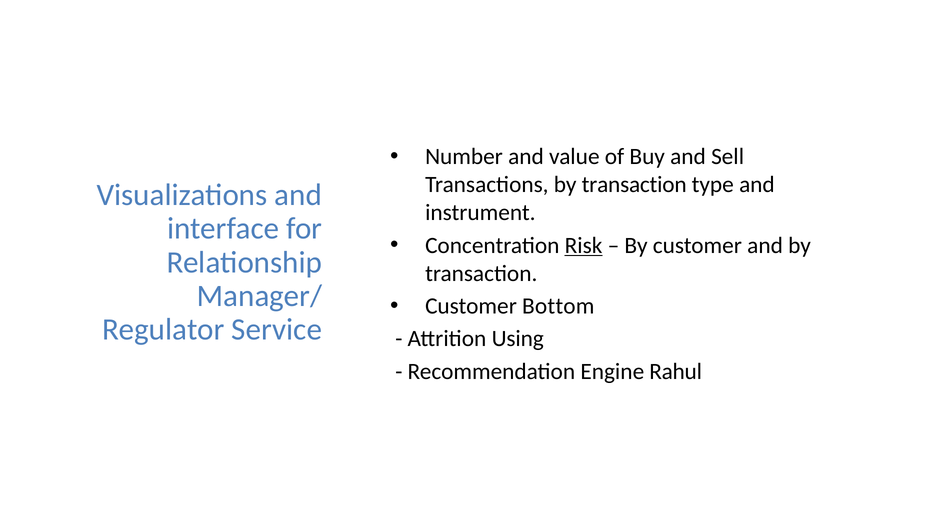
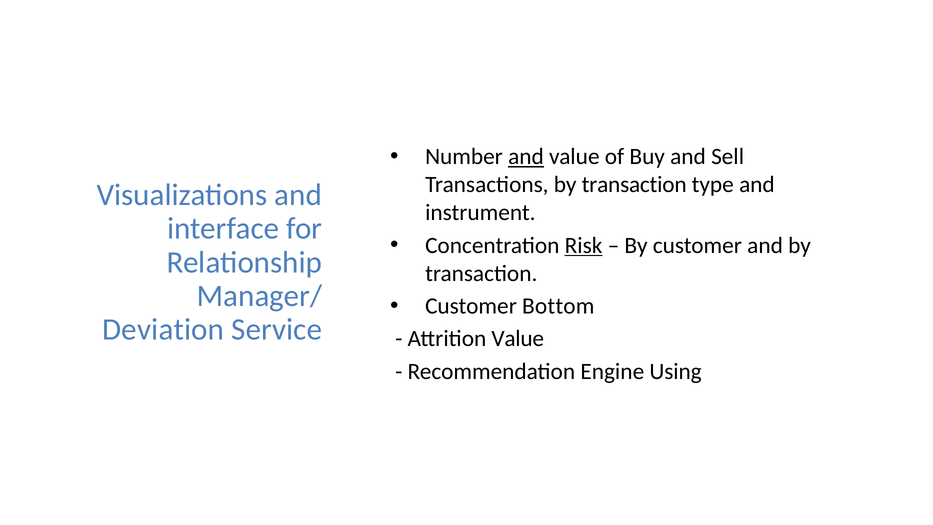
and underline: none -> present (526, 157)
Regulator: Regulator -> Deviation (163, 329)
Attrition Using: Using -> Value (518, 339)
Rahul: Rahul -> Using (676, 371)
